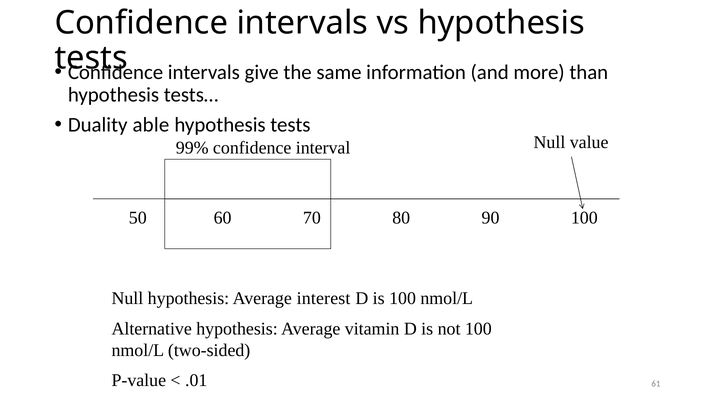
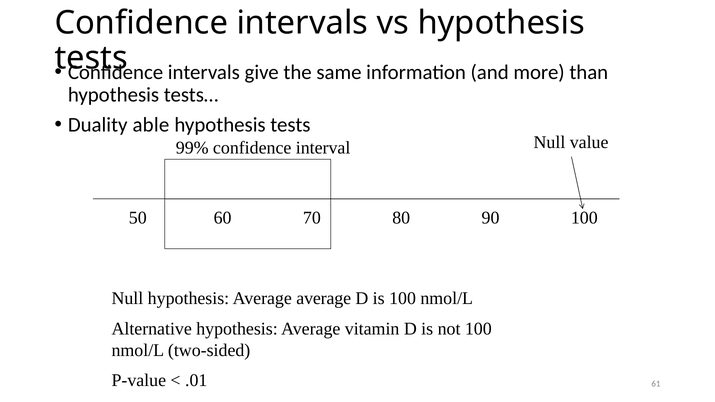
Average interest: interest -> average (324, 298)
